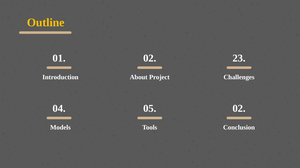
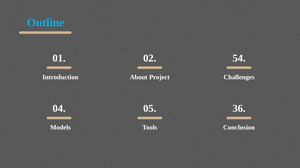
Outline colour: yellow -> light blue (46, 23)
23: 23 -> 54 (239, 58)
05 02: 02 -> 36 (239, 109)
